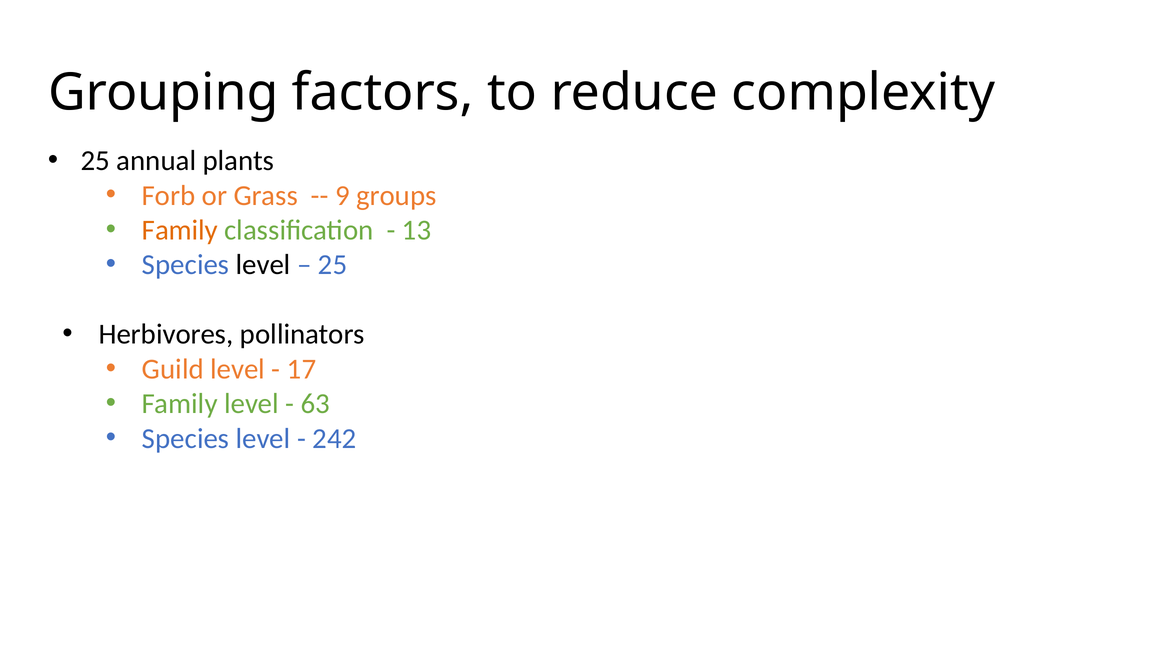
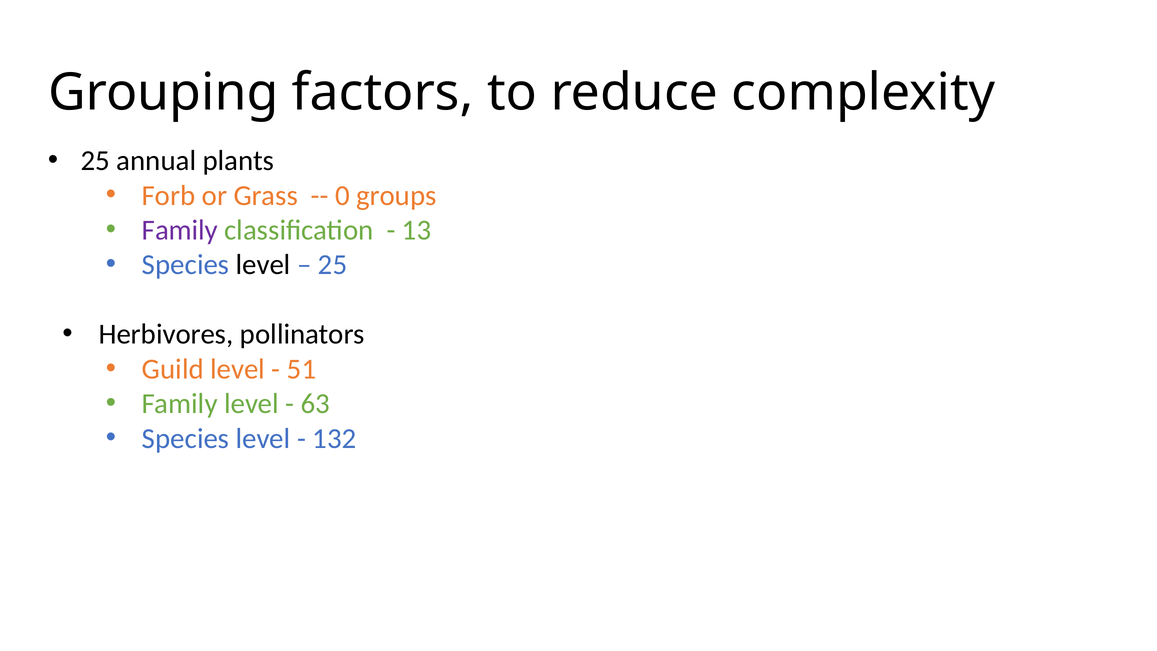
9: 9 -> 0 (343, 195)
Family colour: orange -> purple (180, 230)
17: 17 -> 51 (302, 369)
242: 242 -> 132 (334, 438)
